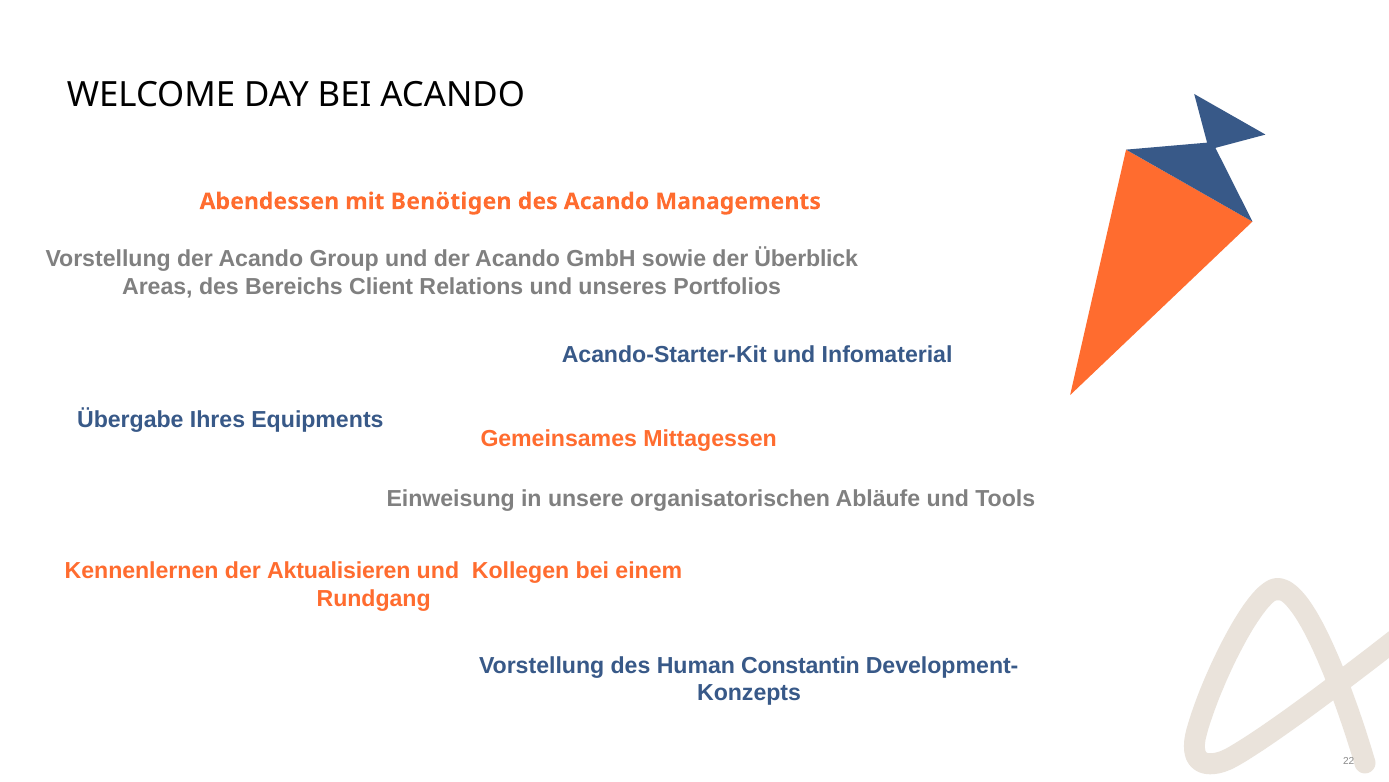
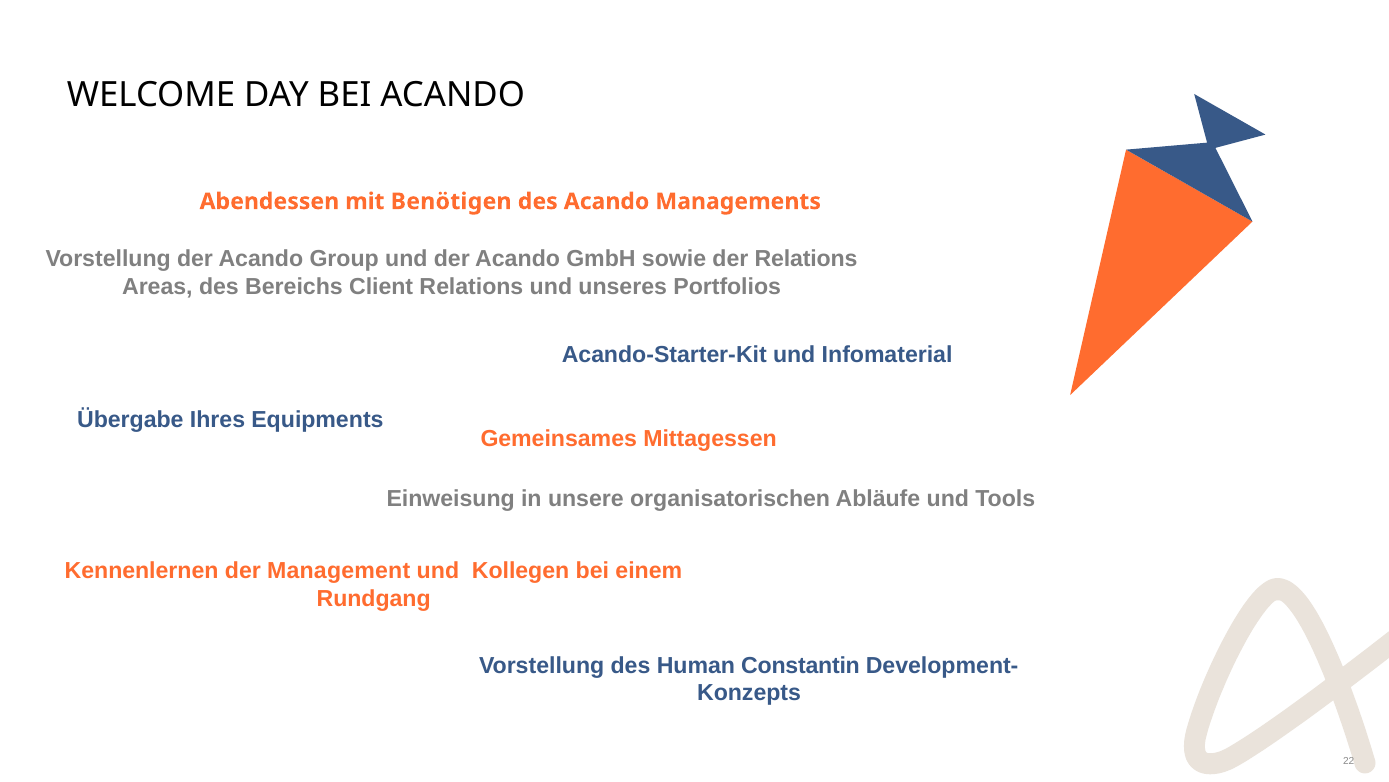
der Überblick: Überblick -> Relations (806, 259)
Aktualisieren: Aktualisieren -> Management (339, 571)
